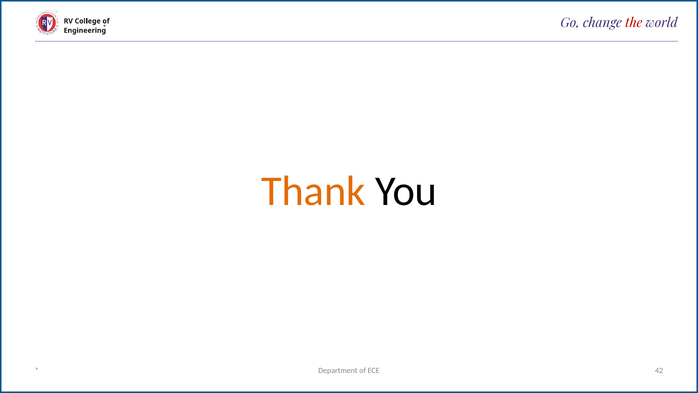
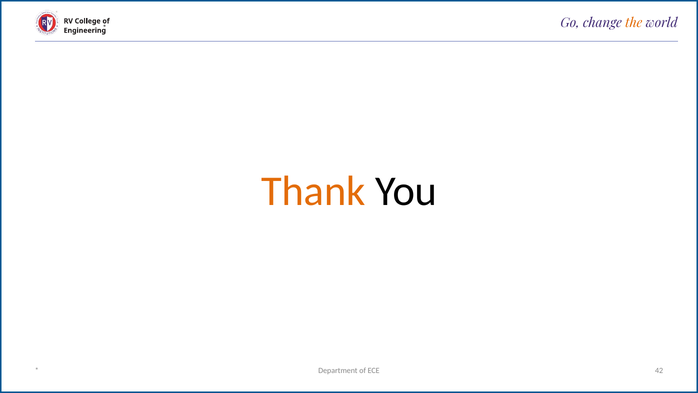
the colour: red -> orange (634, 23)
